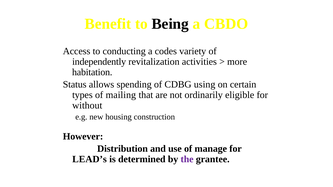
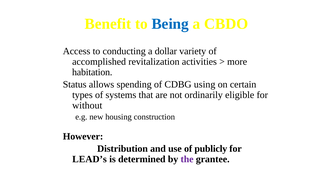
Being colour: black -> blue (170, 24)
codes: codes -> dollar (166, 51)
independently: independently -> accomplished (99, 62)
mailing: mailing -> systems (121, 95)
manage: manage -> publicly (211, 149)
